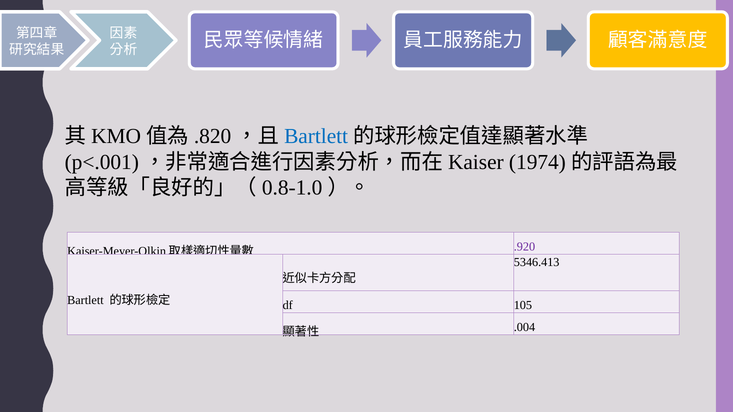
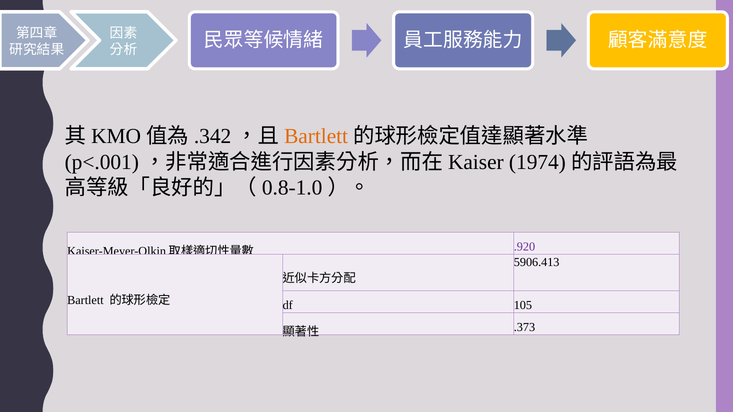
.820: .820 -> .342 (213, 137)
Bartlett colour: blue -> orange (316, 137)
5346.413: 5346.413 -> 5906.413 (537, 263)
.004: .004 -> .373 (524, 327)
